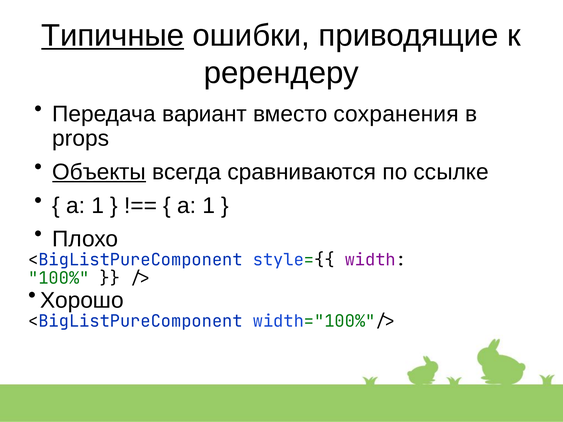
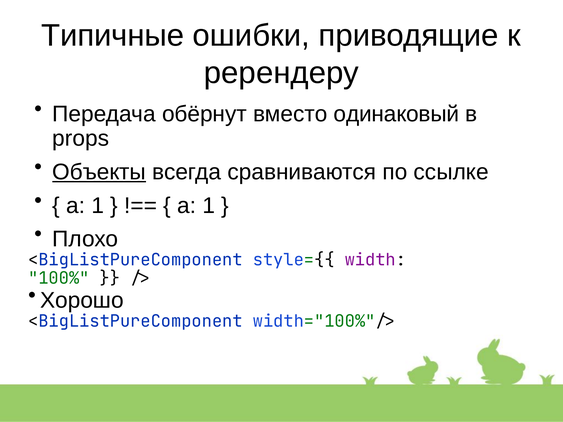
Типичные underline: present -> none (113, 35)
вариант: вариант -> обёрнут (204, 114)
сохранения: сохранения -> одинаковый (396, 114)
